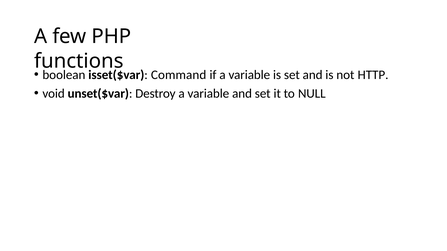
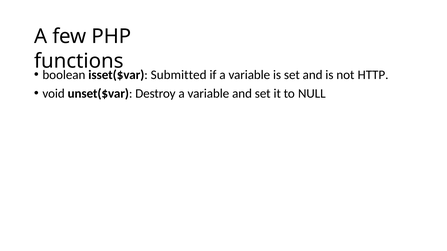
Command: Command -> Submitted (179, 75)
